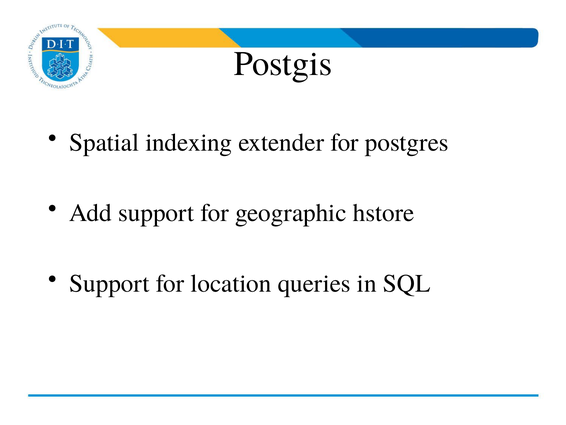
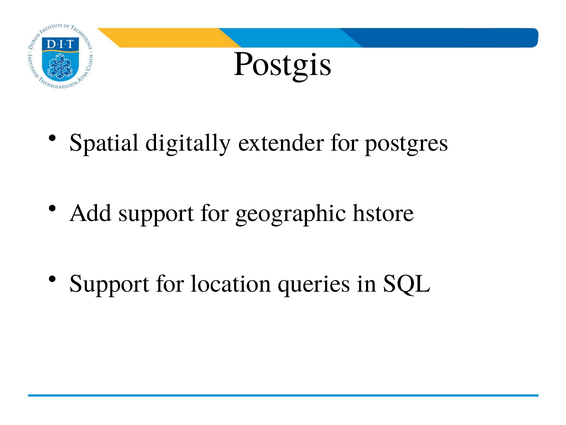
indexing: indexing -> digitally (189, 142)
